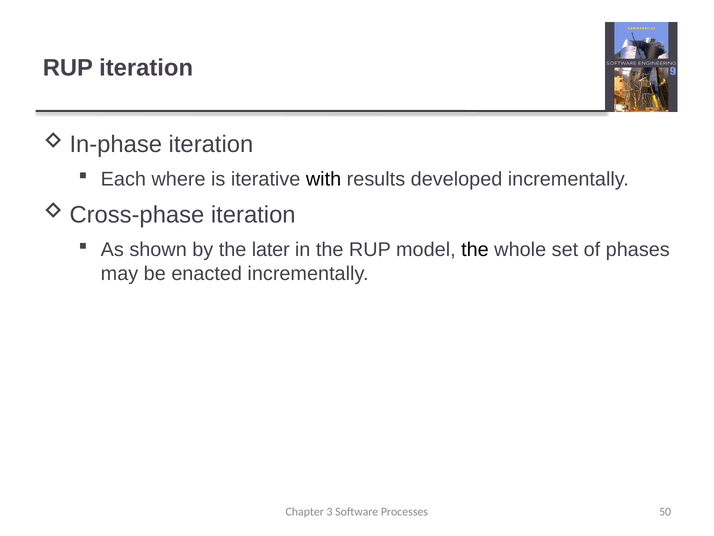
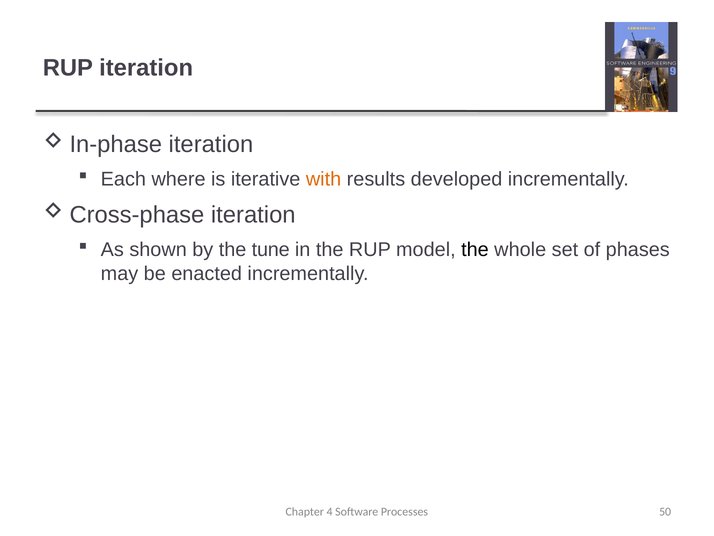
with colour: black -> orange (324, 179)
later: later -> tune (271, 250)
3: 3 -> 4 (330, 511)
